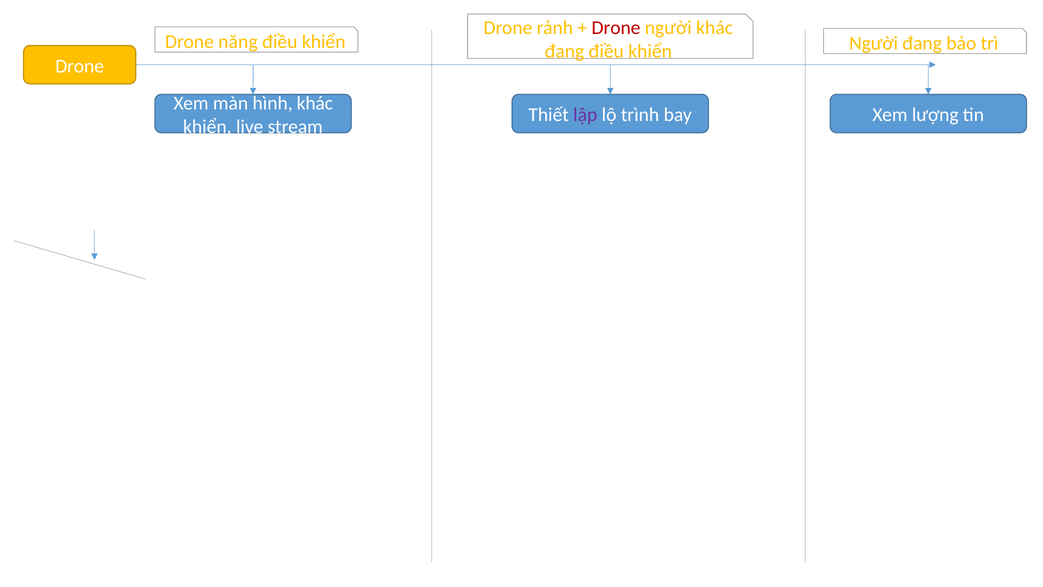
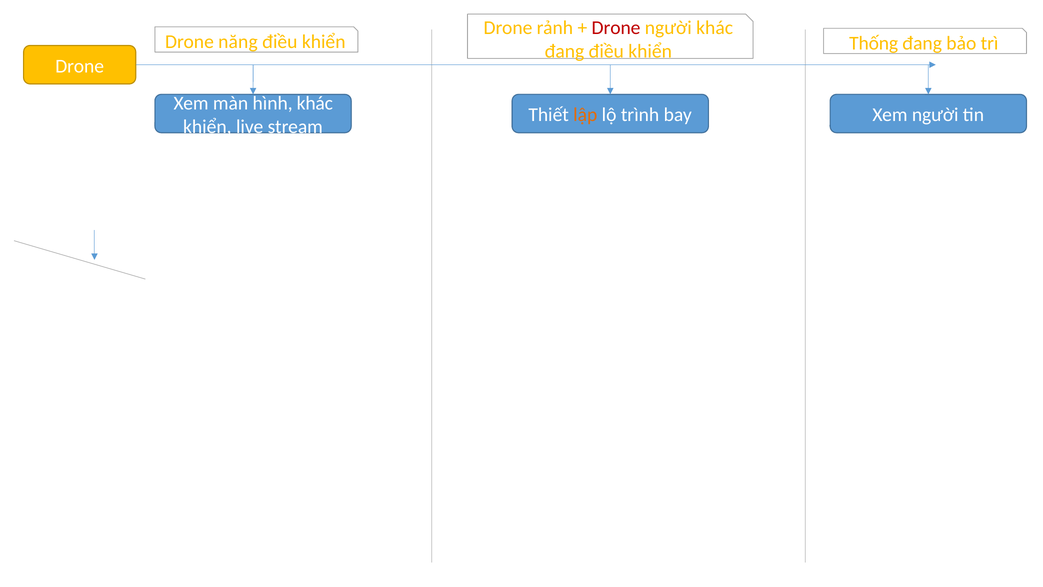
khiển Người: Người -> Thống (874, 43)
lập colour: purple -> orange (585, 115)
Xem lượng: lượng -> người (935, 115)
